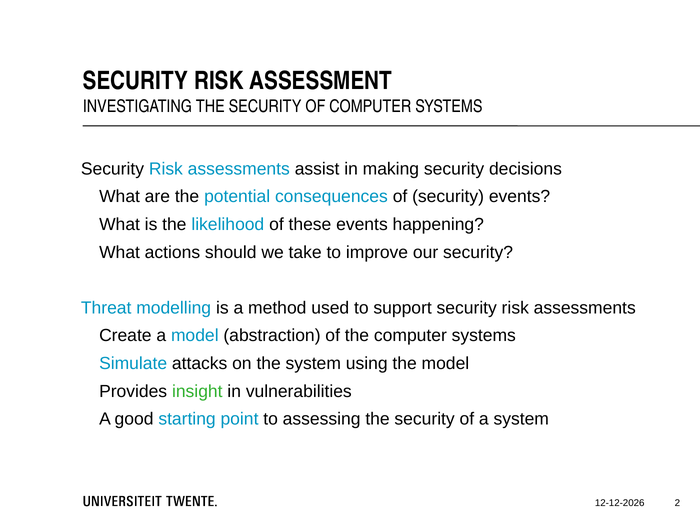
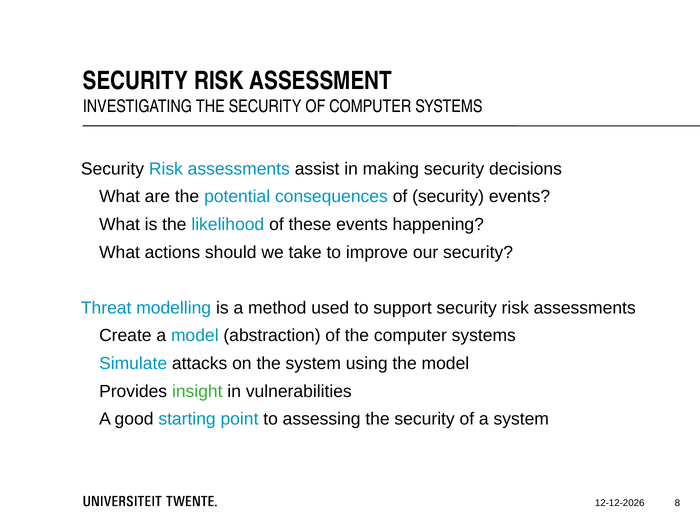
2: 2 -> 8 (677, 503)
